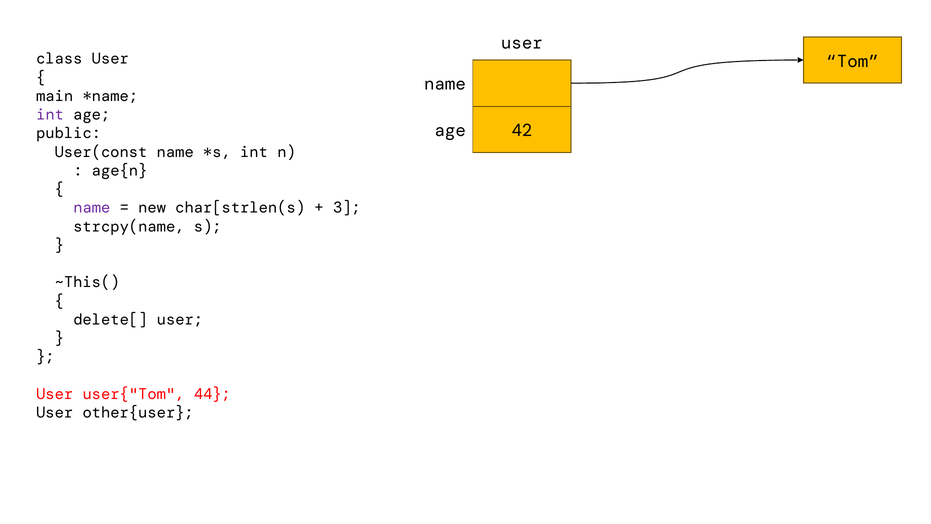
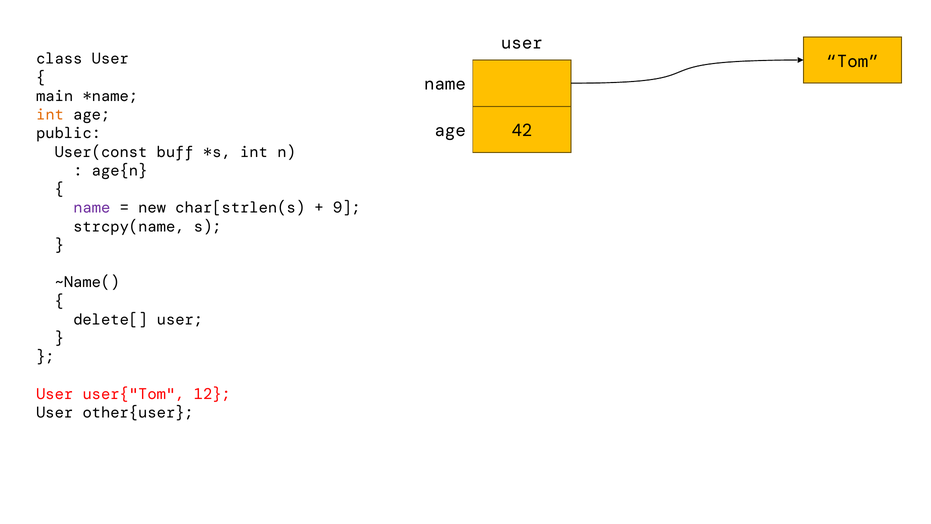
int colour: purple -> orange (50, 115)
User(const name: name -> buff (175, 152)
3: 3 -> 9 (347, 208)
~This(: ~This( -> ~Name( (87, 282)
44: 44 -> 12 (212, 394)
